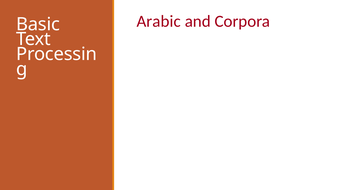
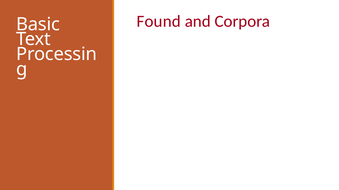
Arabic: Arabic -> Found (159, 21)
